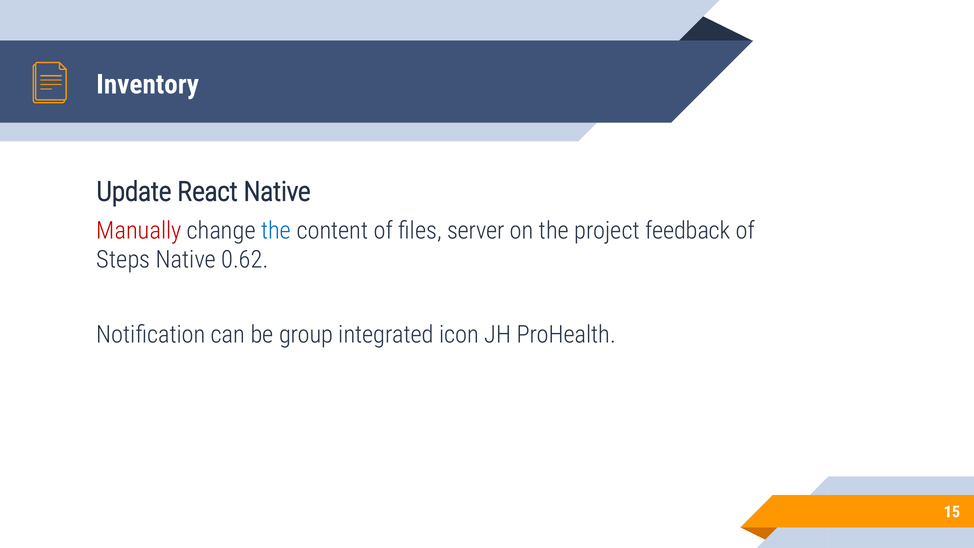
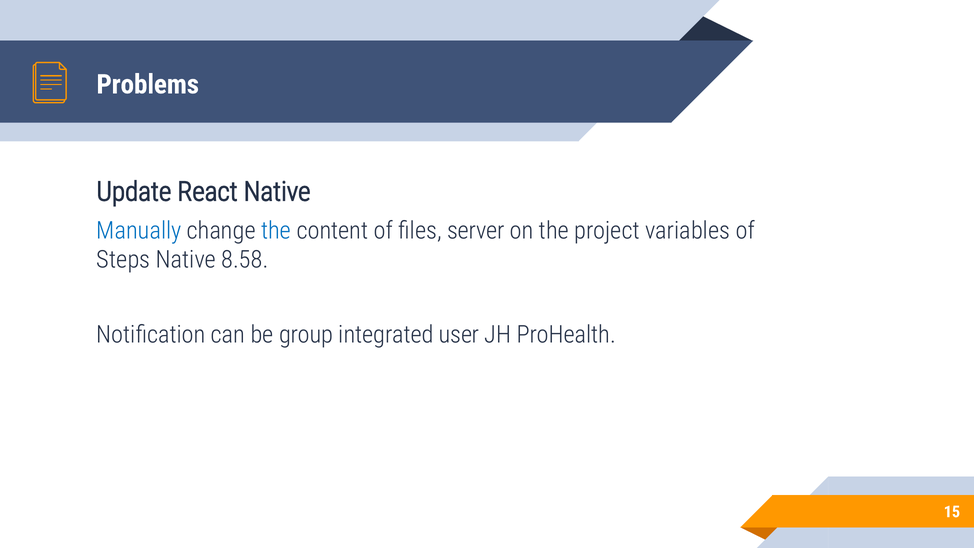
Inventory: Inventory -> Problems (148, 84)
Manually colour: red -> blue (139, 230)
feedback: feedback -> variables (688, 230)
0.62: 0.62 -> 8.58 (245, 260)
icon: icon -> user (459, 334)
